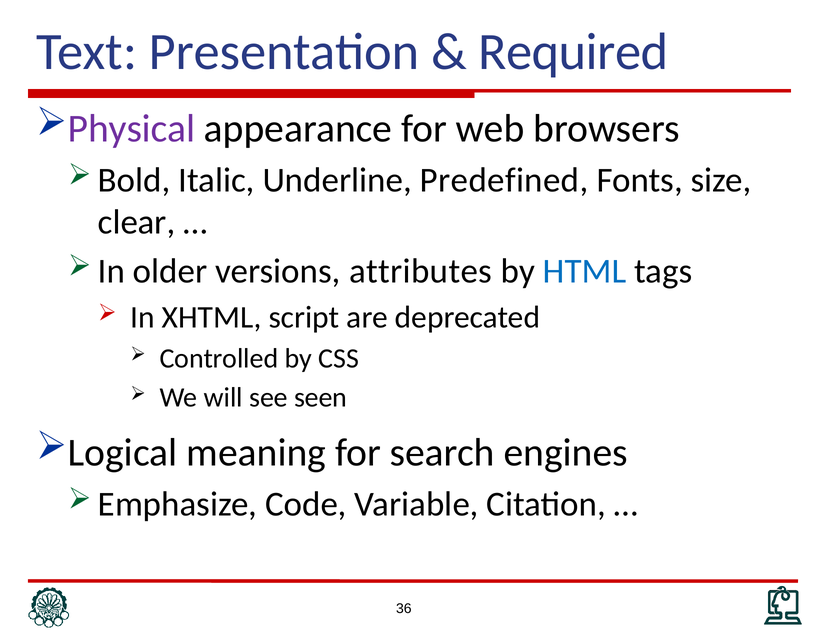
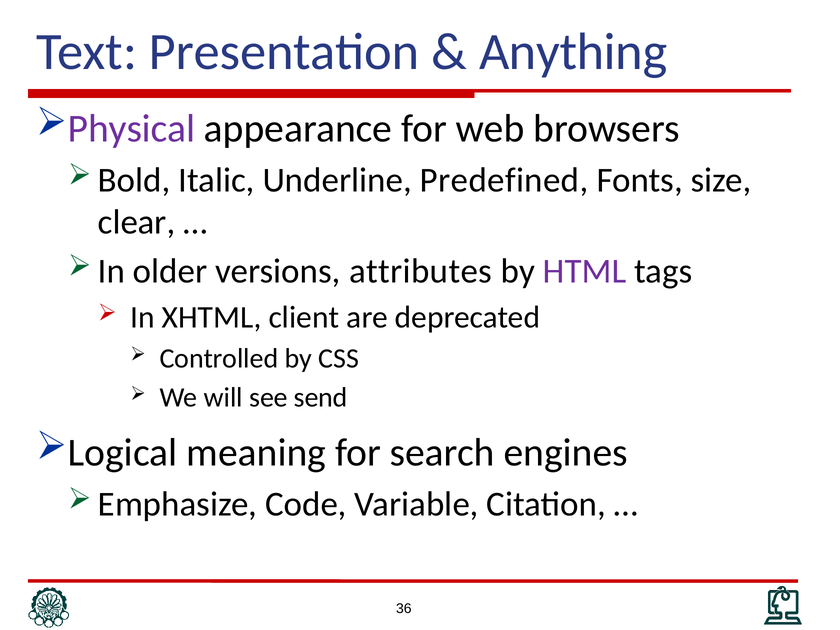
Required: Required -> Anything (573, 52)
HTML colour: blue -> purple (585, 271)
script: script -> client (304, 317)
seen: seen -> send (321, 397)
